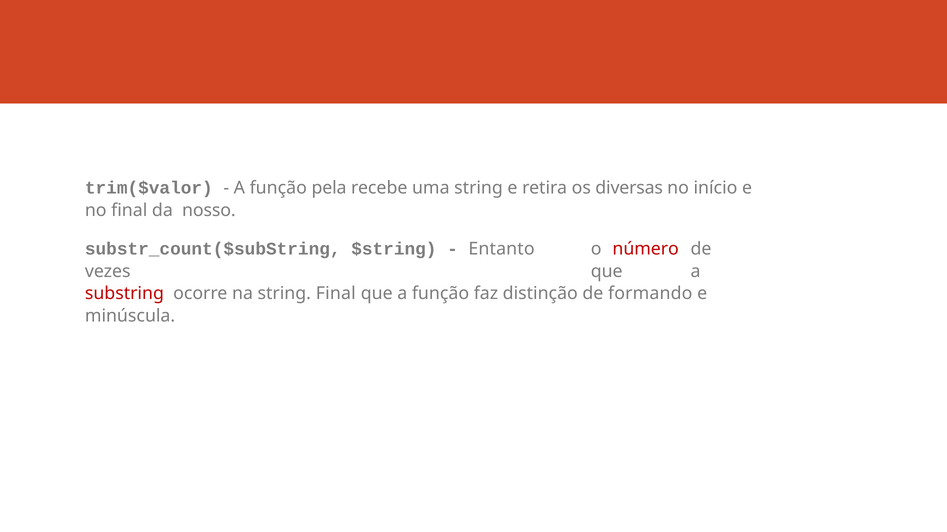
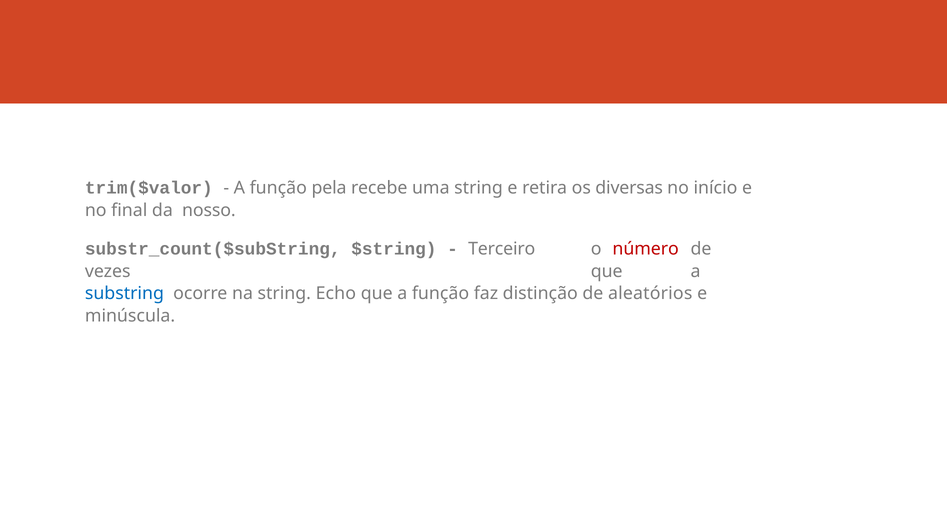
Entanto: Entanto -> Terceiro (502, 249)
substring colour: red -> blue (124, 294)
string Final: Final -> Echo (336, 294)
formando: formando -> aleatórios (650, 294)
